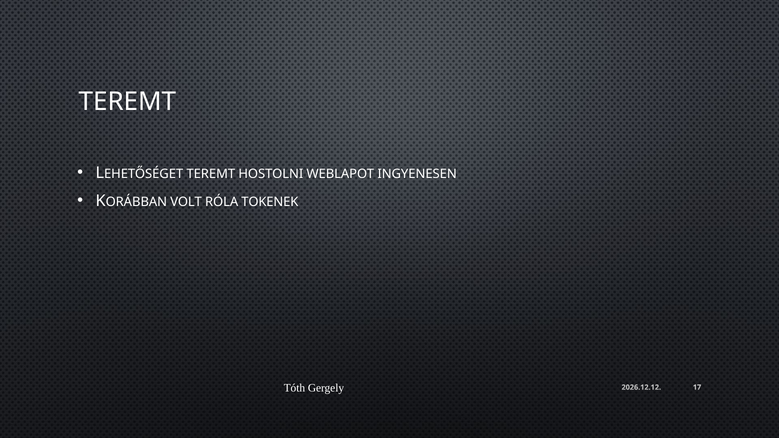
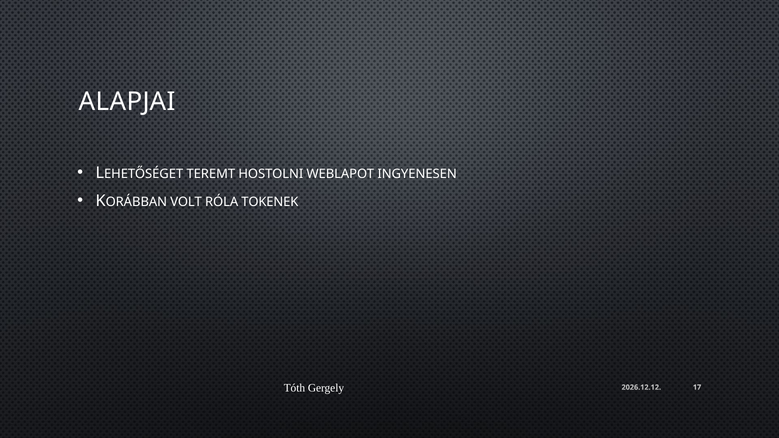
TEREMT: TEREMT -> ALAPJAI (127, 102)
